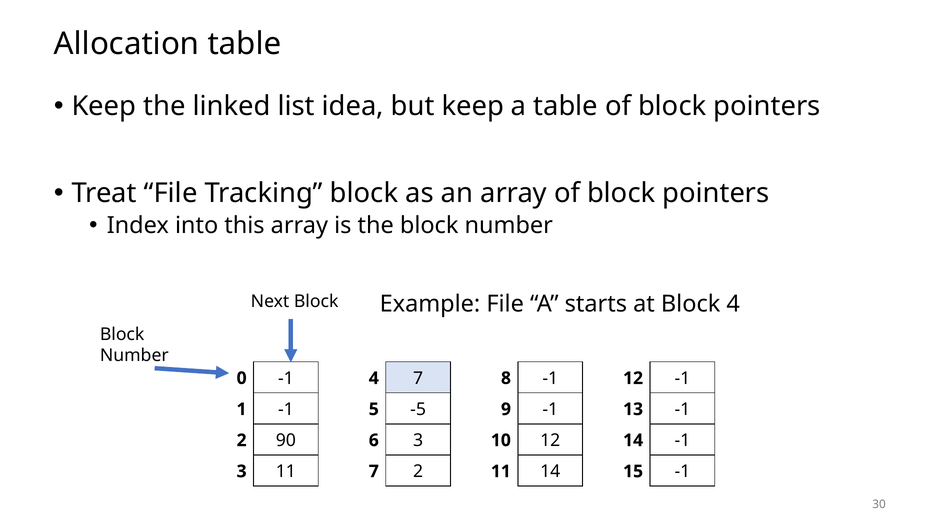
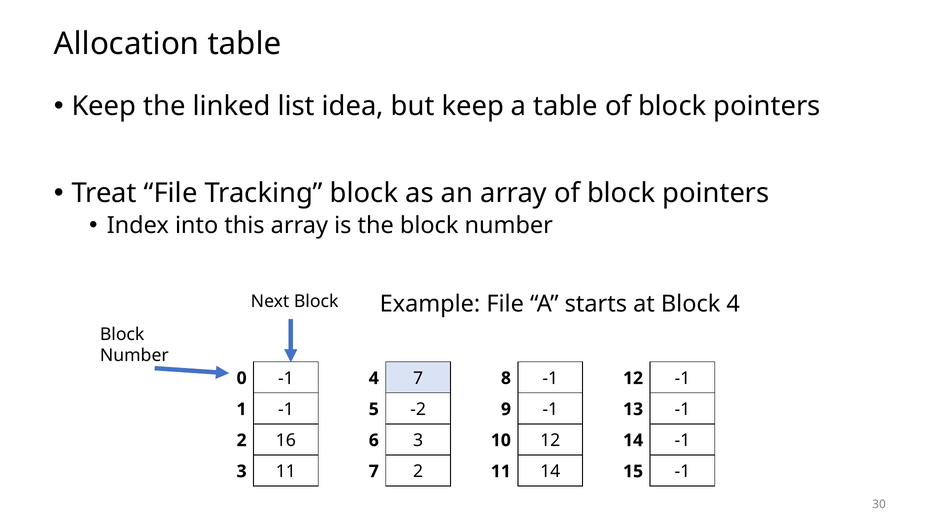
-5: -5 -> -2 (418, 409)
90: 90 -> 16 (286, 440)
